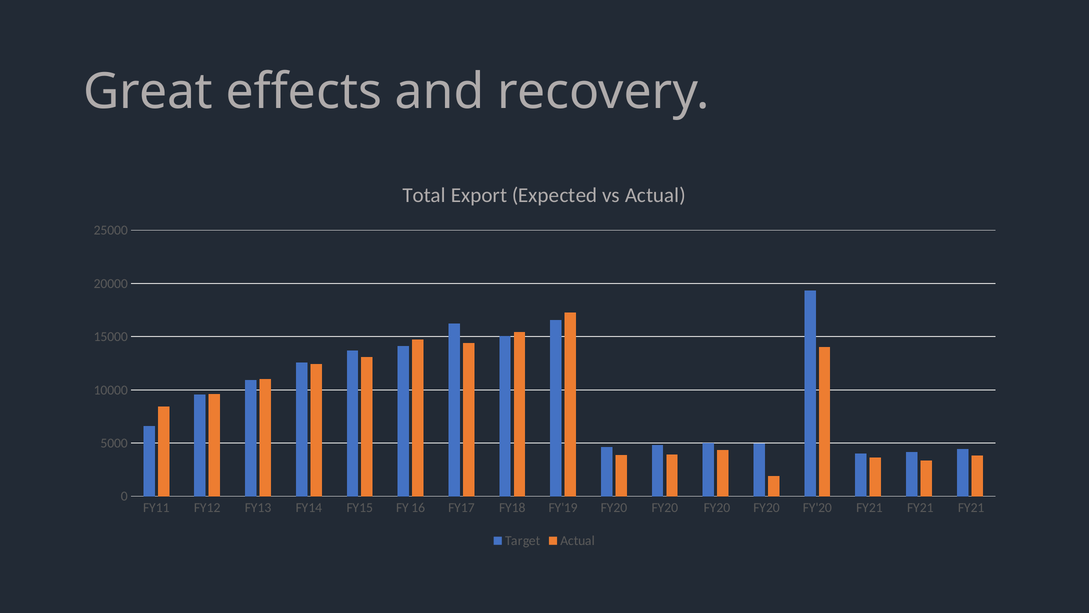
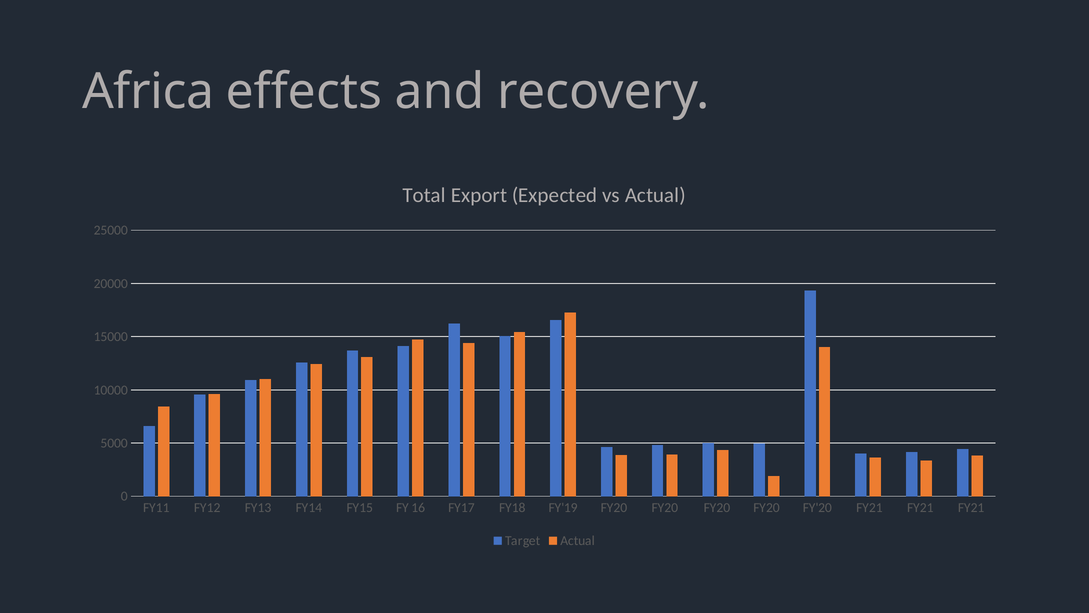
Great: Great -> Africa (148, 91)
